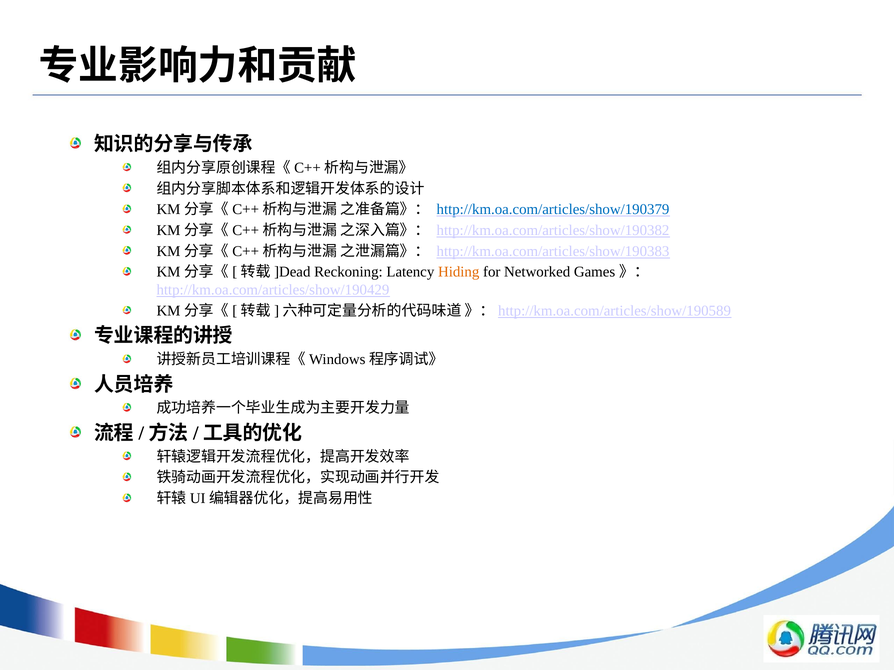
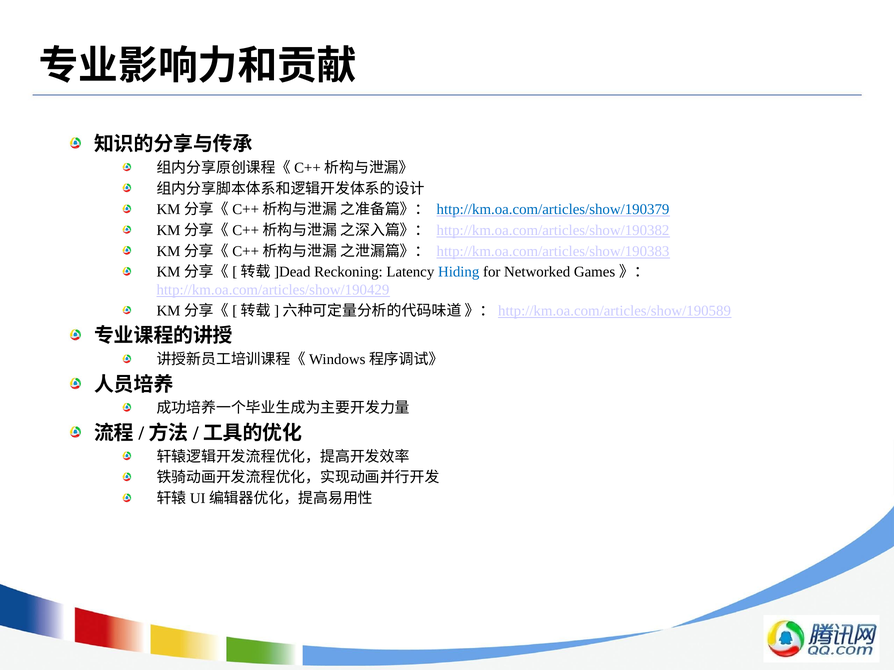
Hiding colour: orange -> blue (459, 272)
